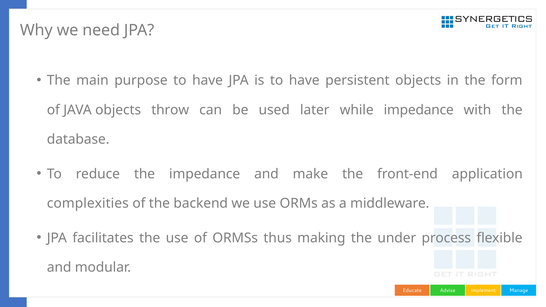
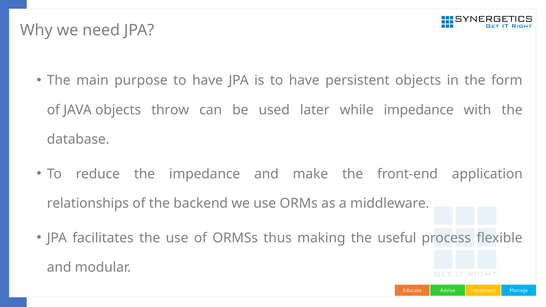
complexities: complexities -> relationships (88, 203)
under: under -> useful (397, 238)
